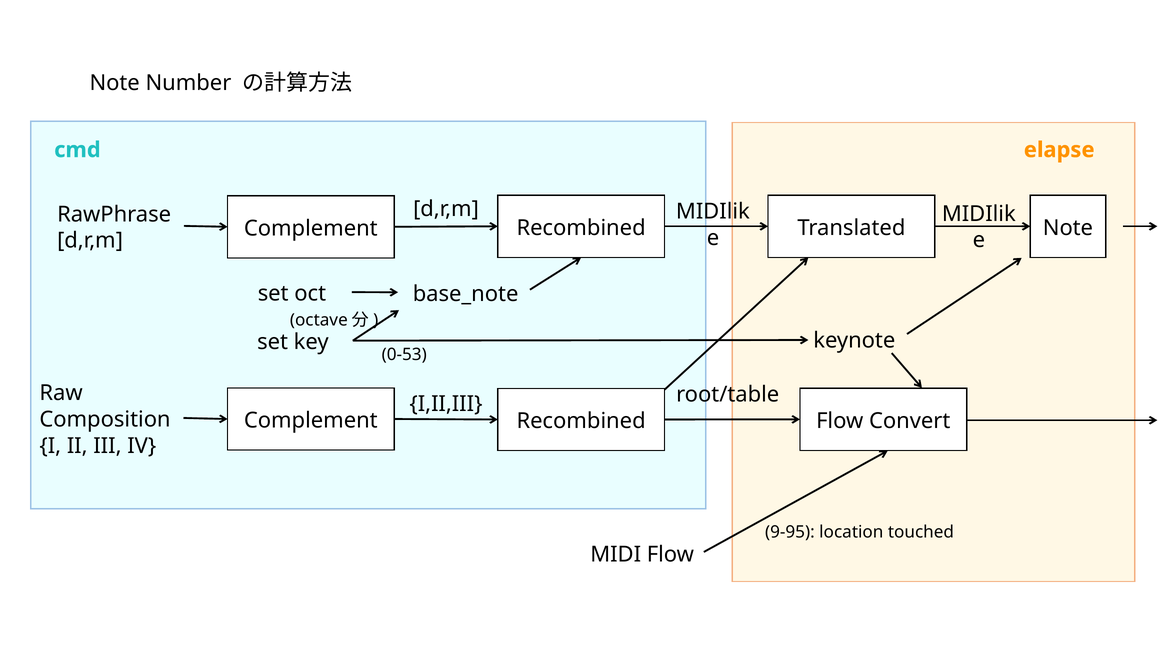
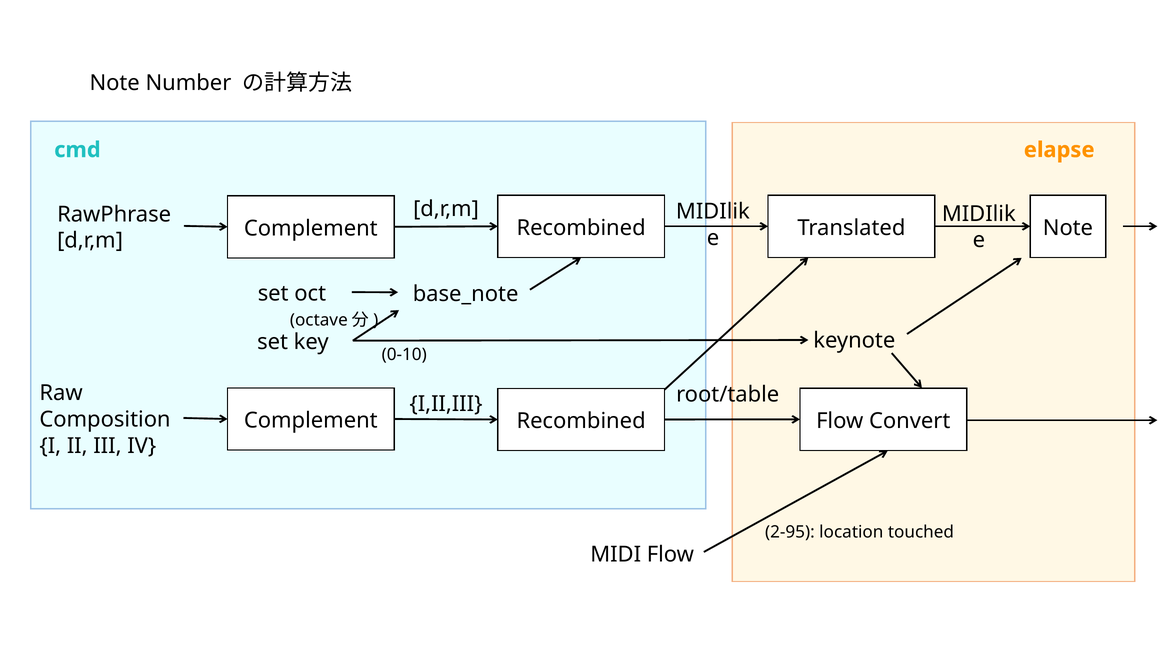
0-53: 0-53 -> 0-10 (404, 354)
9-95: 9-95 -> 2-95 (790, 532)
